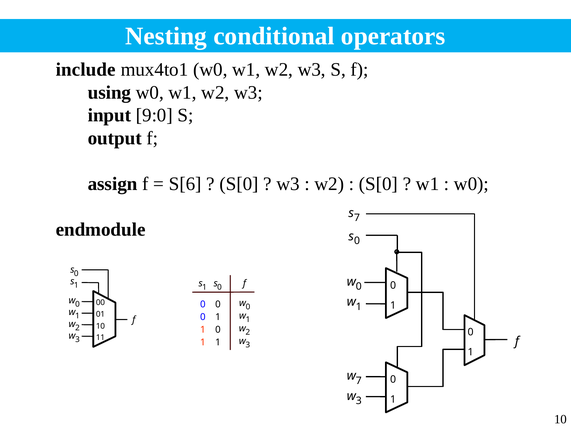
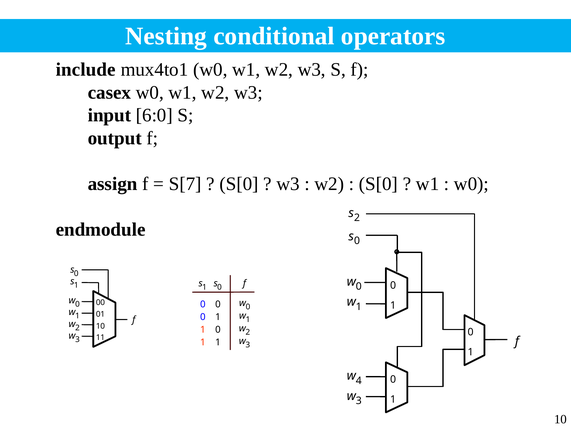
using: using -> casex (109, 93)
9:0: 9:0 -> 6:0 (154, 115)
S[6: S[6 -> S[7 (185, 184)
s 7: 7 -> 2 (357, 218)
w 7: 7 -> 4 (359, 381)
